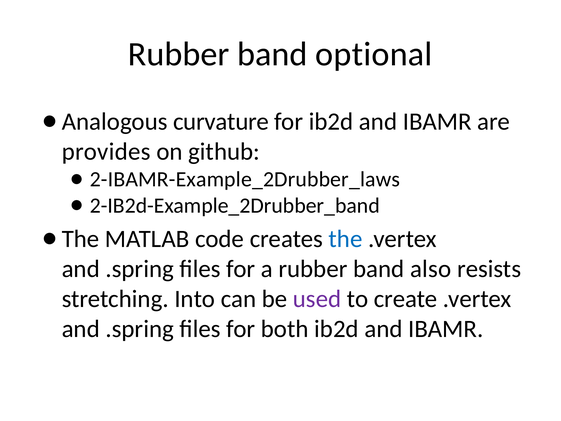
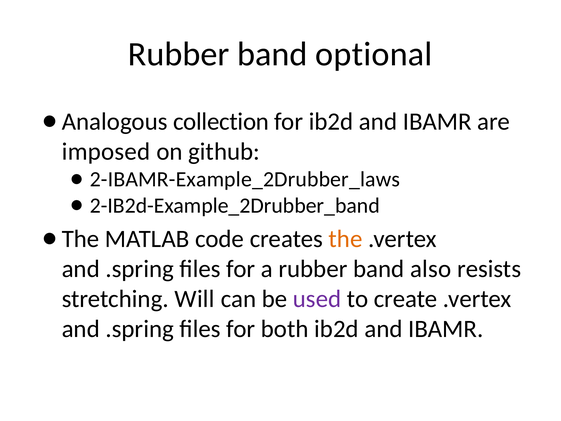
curvature: curvature -> collection (221, 122)
provides: provides -> imposed (106, 152)
the colour: blue -> orange (346, 239)
Into: Into -> Will (195, 299)
